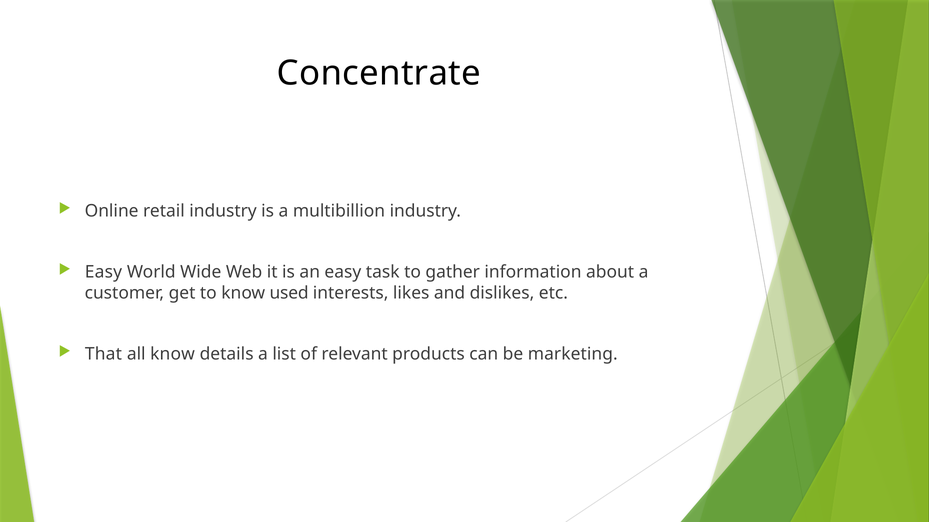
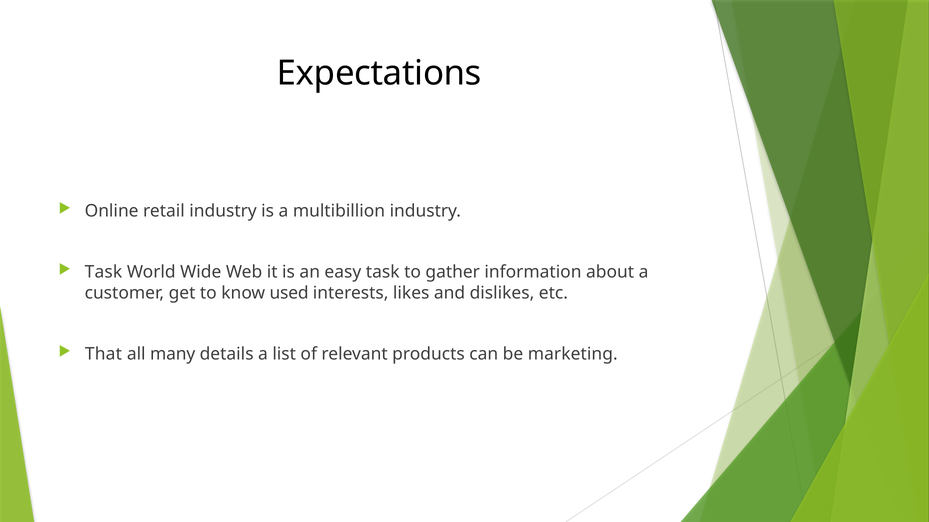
Concentrate: Concentrate -> Expectations (379, 73)
Easy: Easy -> Task (103, 272)
all know: know -> many (173, 354)
